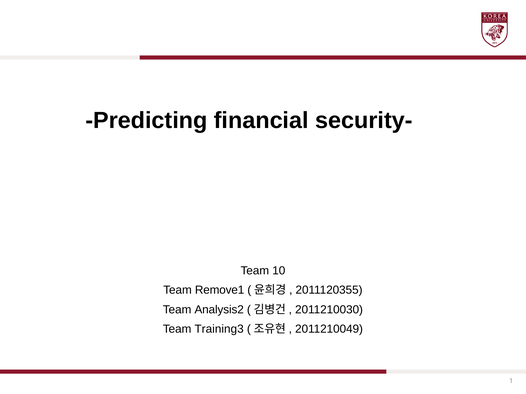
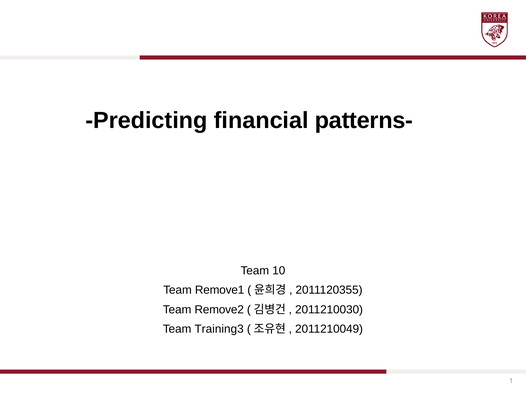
security-: security- -> patterns- (364, 121)
Analysis2: Analysis2 -> Remove2 (219, 310)
